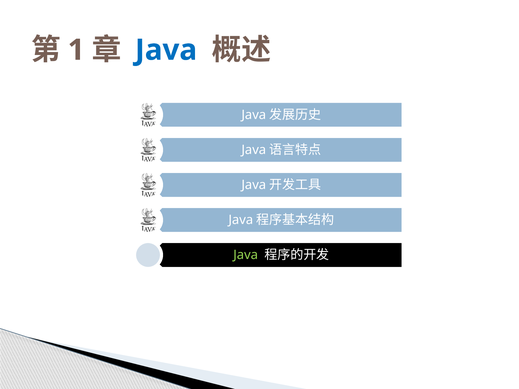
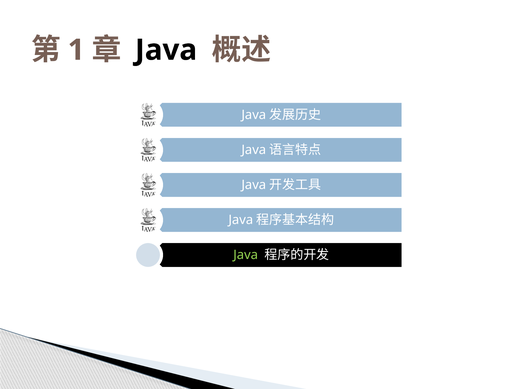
Java colour: blue -> black (166, 50)
